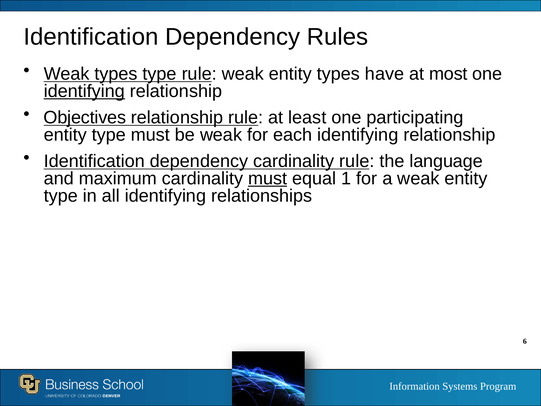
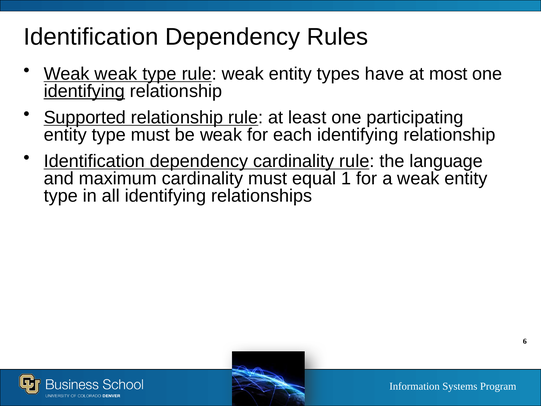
Weak types: types -> weak (116, 74)
Objectives: Objectives -> Supported (85, 117)
must underline: present -> none (268, 178)
